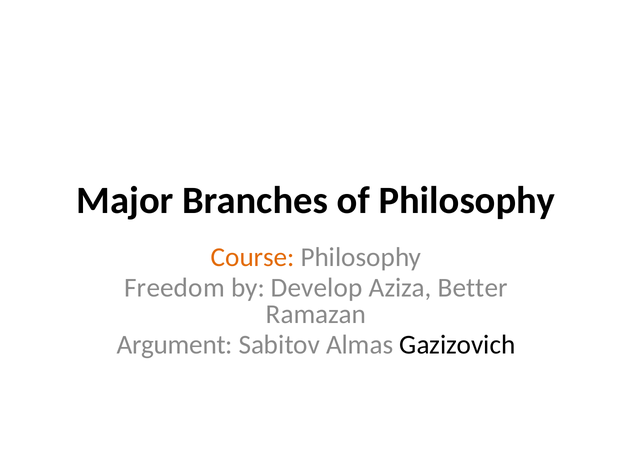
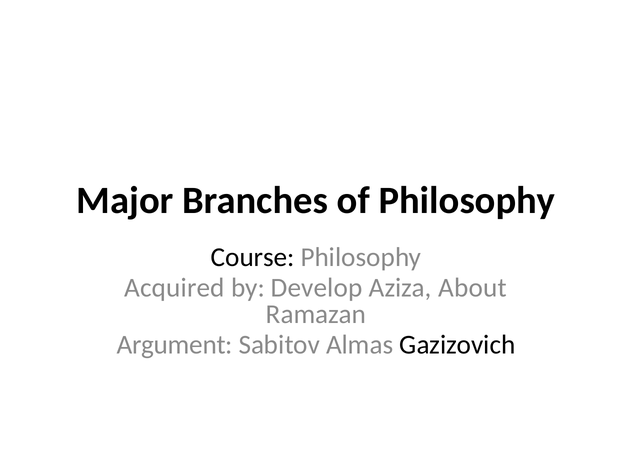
Course colour: orange -> black (253, 257)
Freedom: Freedom -> Acquired (174, 288)
Better: Better -> About (473, 288)
